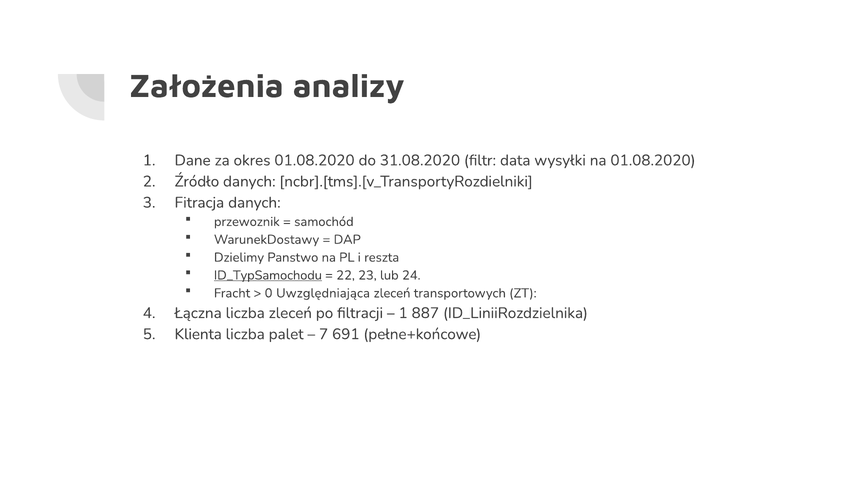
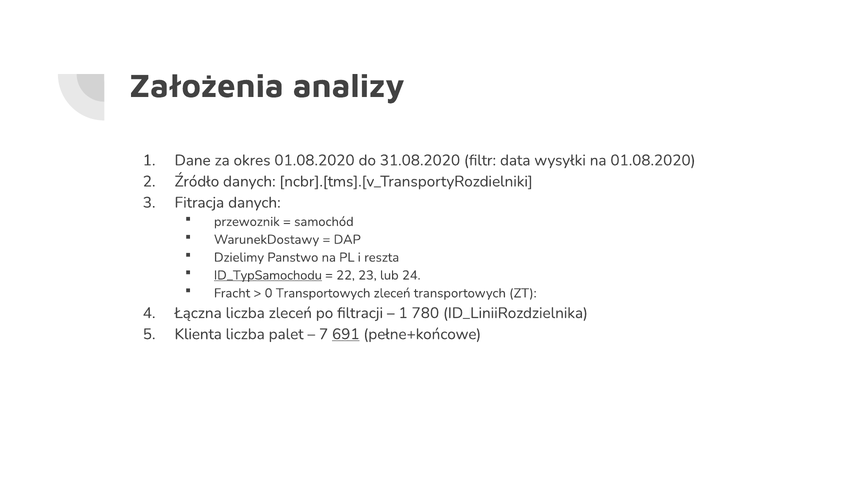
0 Uwzględniająca: Uwzględniająca -> Transportowych (323, 293)
887: 887 -> 780 (425, 313)
691 underline: none -> present (346, 334)
